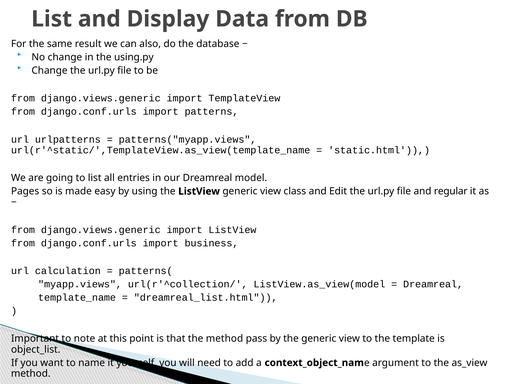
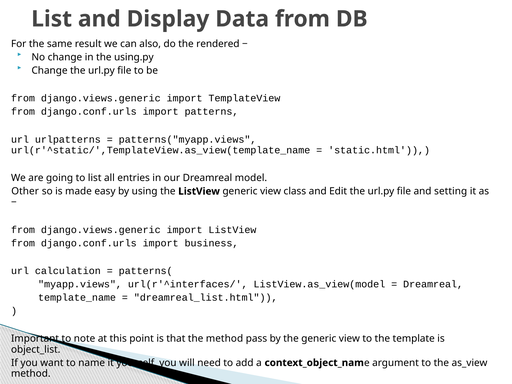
database: database -> rendered (218, 44)
Pages: Pages -> Other (25, 191)
regular: regular -> setting (451, 191)
url(r'^collection/: url(r'^collection/ -> url(r'^interfaces/ (188, 284)
